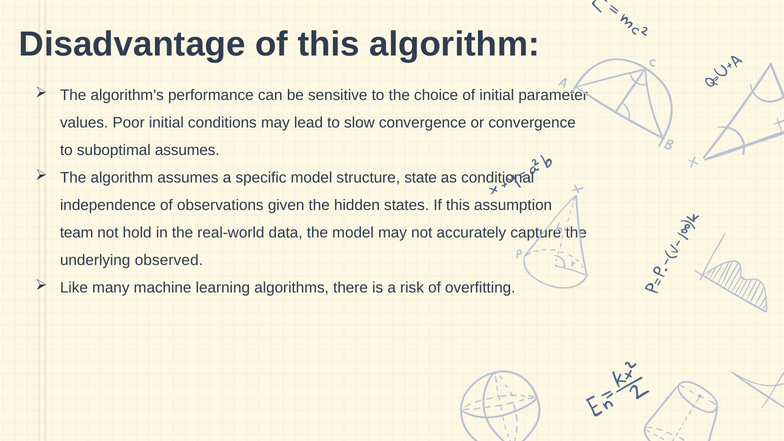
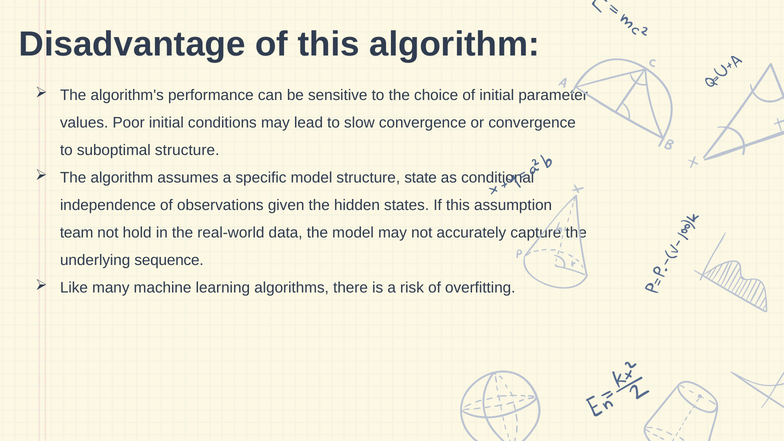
suboptimal assumes: assumes -> structure (187, 150)
observed: observed -> sequence (169, 260)
